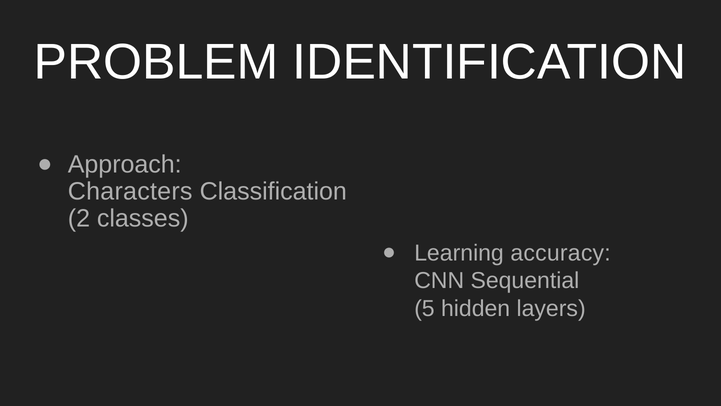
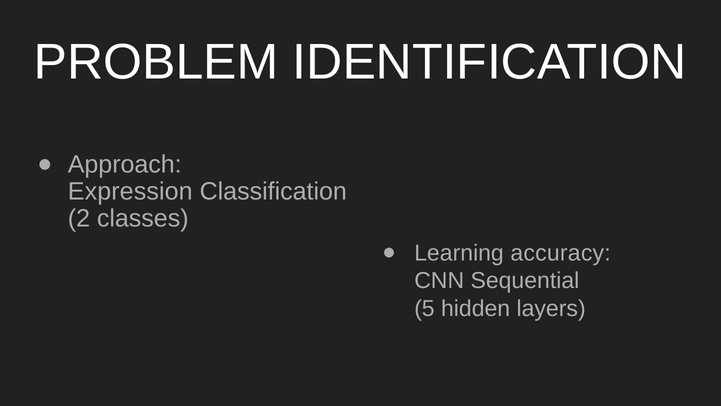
Characters: Characters -> Expression (130, 191)
